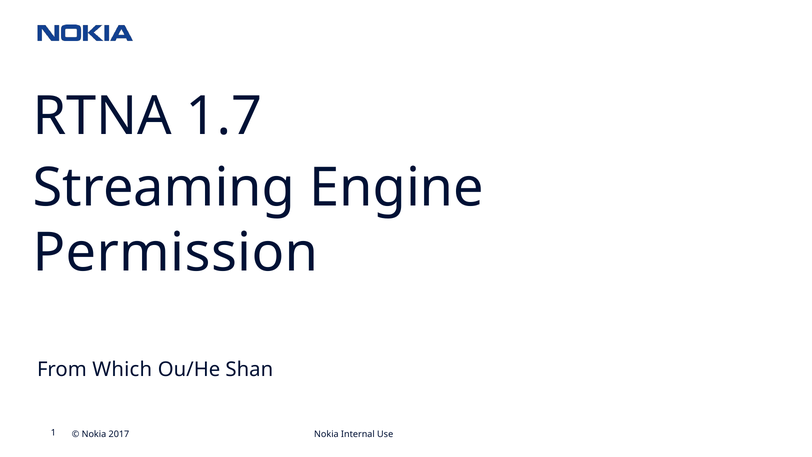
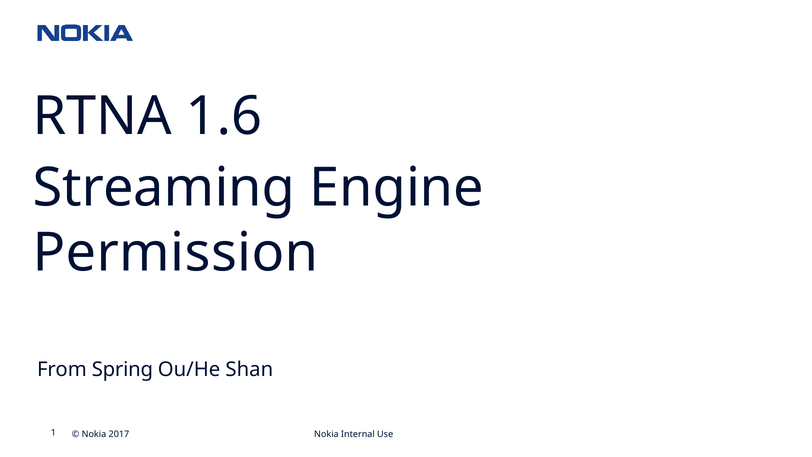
1.7: 1.7 -> 1.6 (224, 116)
Which: Which -> Spring (122, 369)
